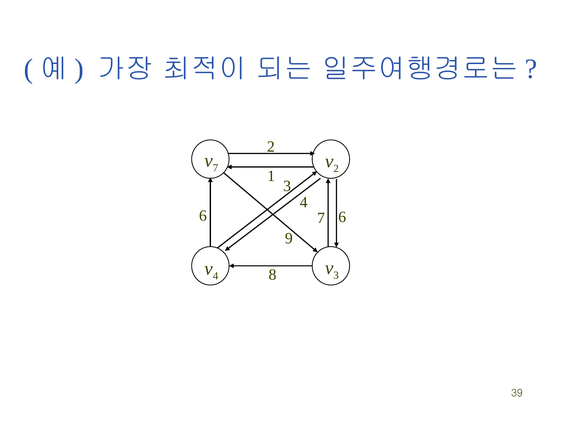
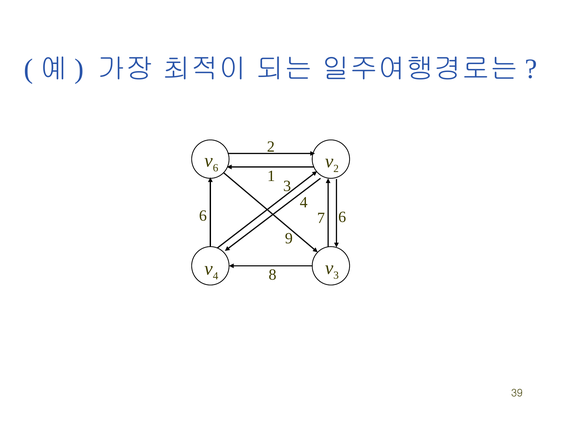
7: 7 -> 6 (216, 168)
